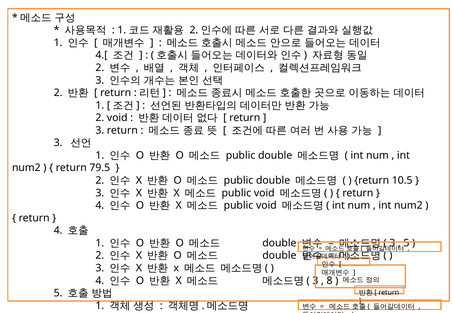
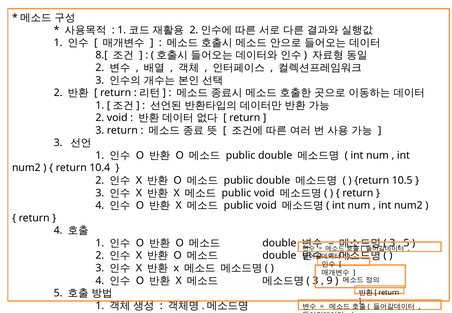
4.[: 4.[ -> 8.[ (102, 55)
79.5: 79.5 -> 10.4 (100, 168)
8: 8 -> 9 (330, 280)
